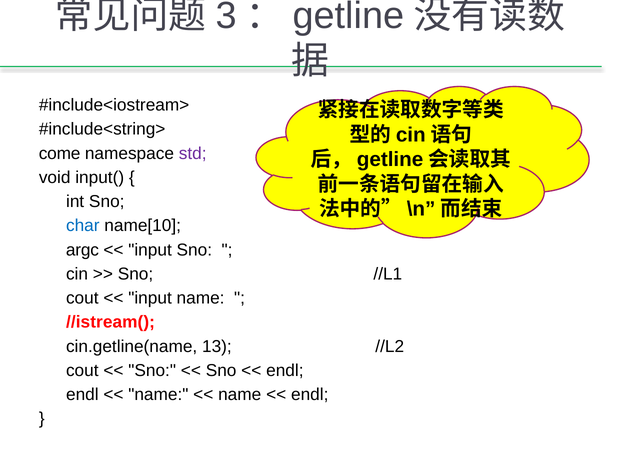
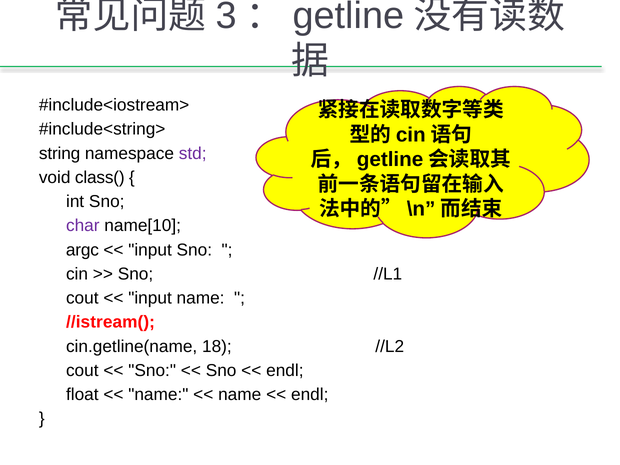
come: come -> string (60, 153)
input(: input( -> class( (100, 178)
char colour: blue -> purple (83, 226)
13: 13 -> 18 (217, 346)
endl: endl -> float (82, 395)
